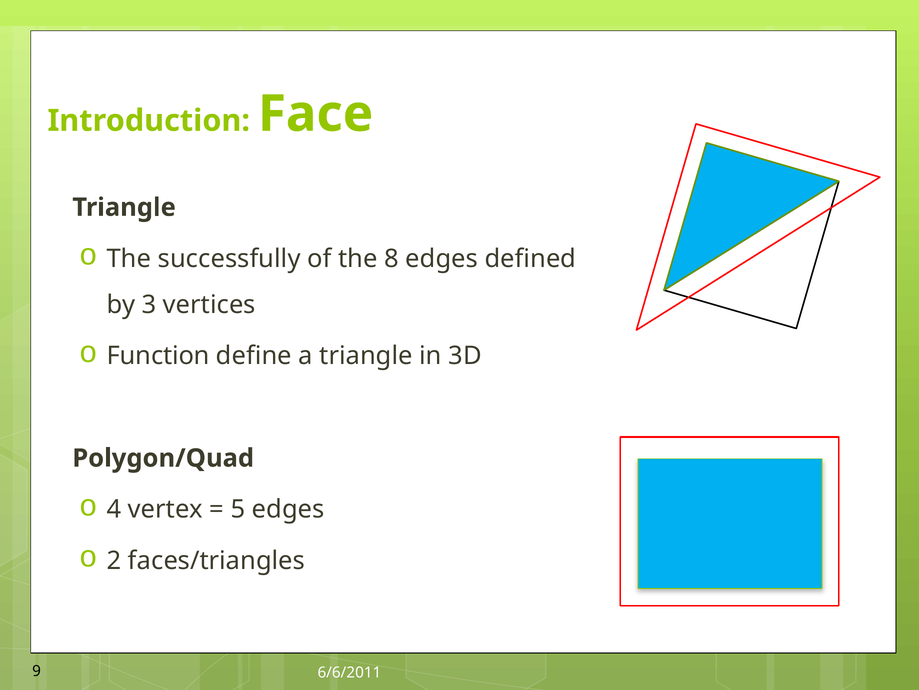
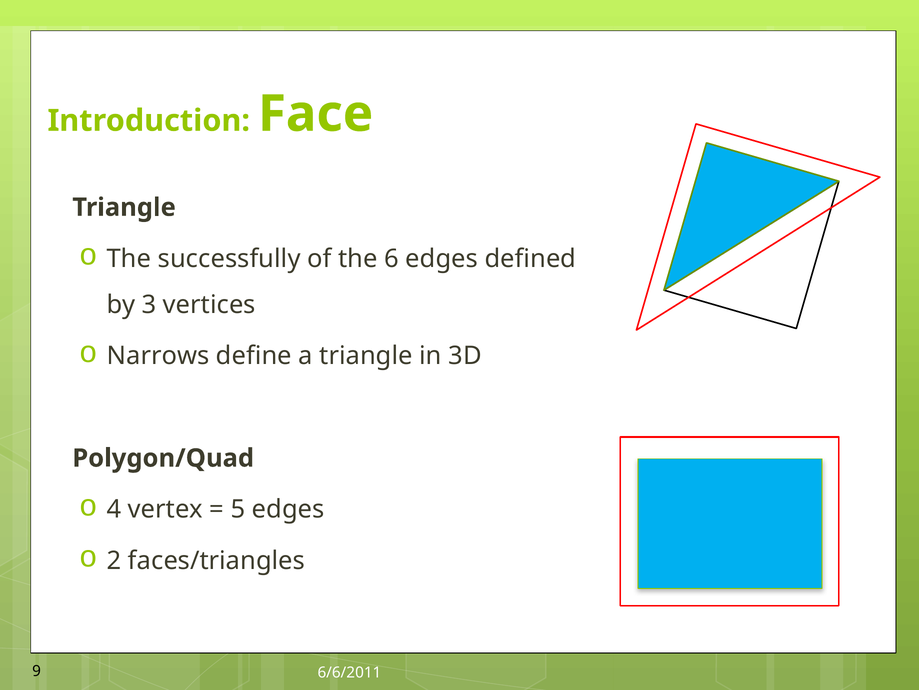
8: 8 -> 6 (392, 258)
Function: Function -> Narrows (158, 355)
